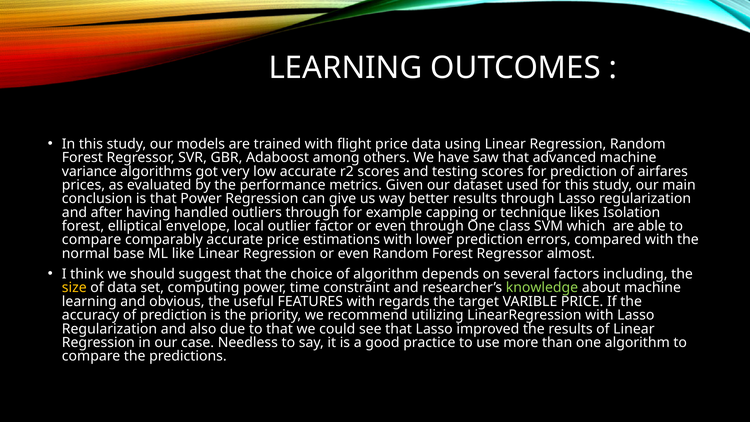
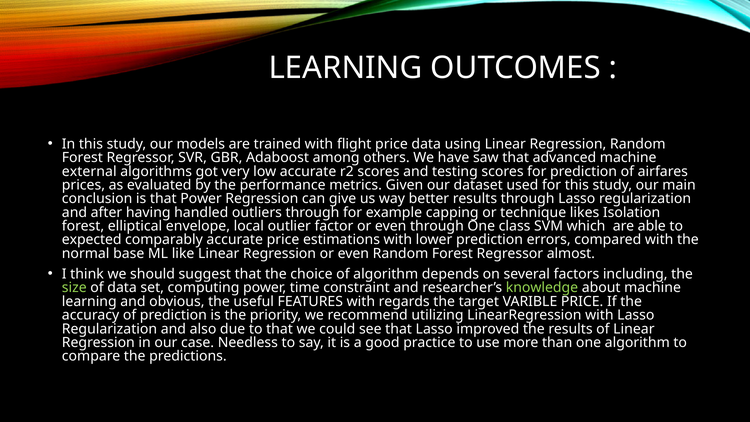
variance: variance -> external (89, 171)
compare: compare -> expected (92, 240)
size colour: yellow -> light green (74, 288)
